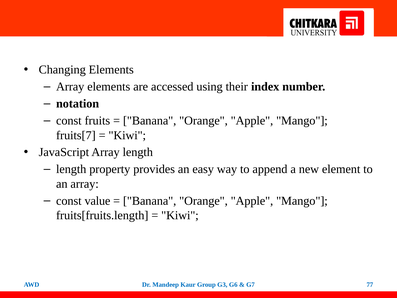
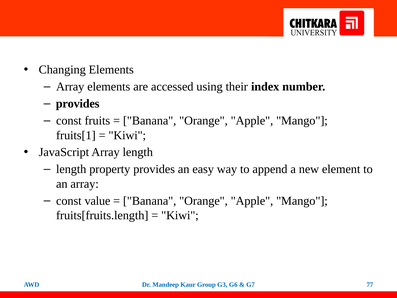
notation: notation -> provides (78, 104)
fruits[7: fruits[7 -> fruits[1 (76, 135)
